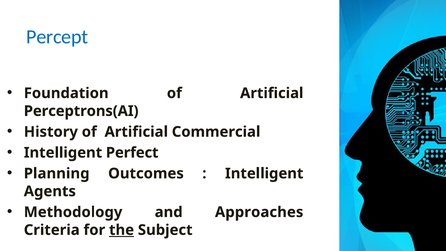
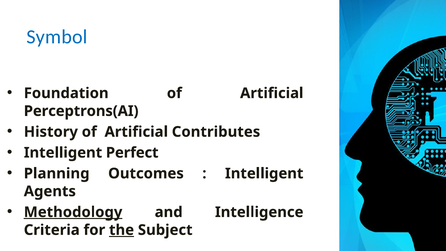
Percept: Percept -> Symbol (57, 37)
Commercial: Commercial -> Contributes (216, 132)
Methodology underline: none -> present (73, 212)
Approaches: Approaches -> Intelligence (259, 212)
